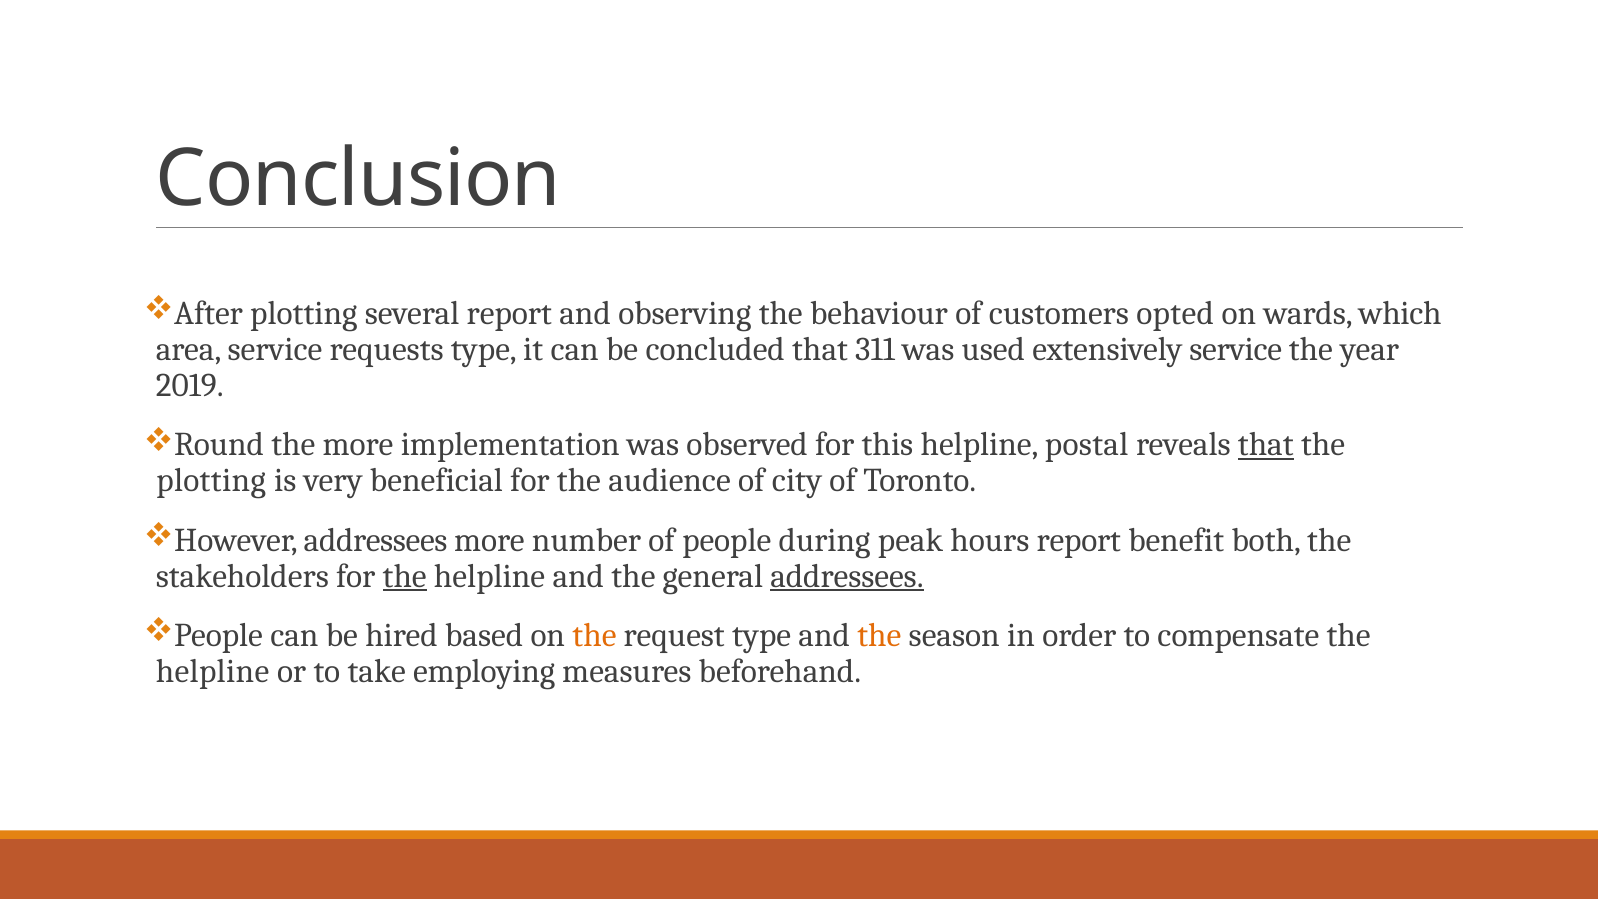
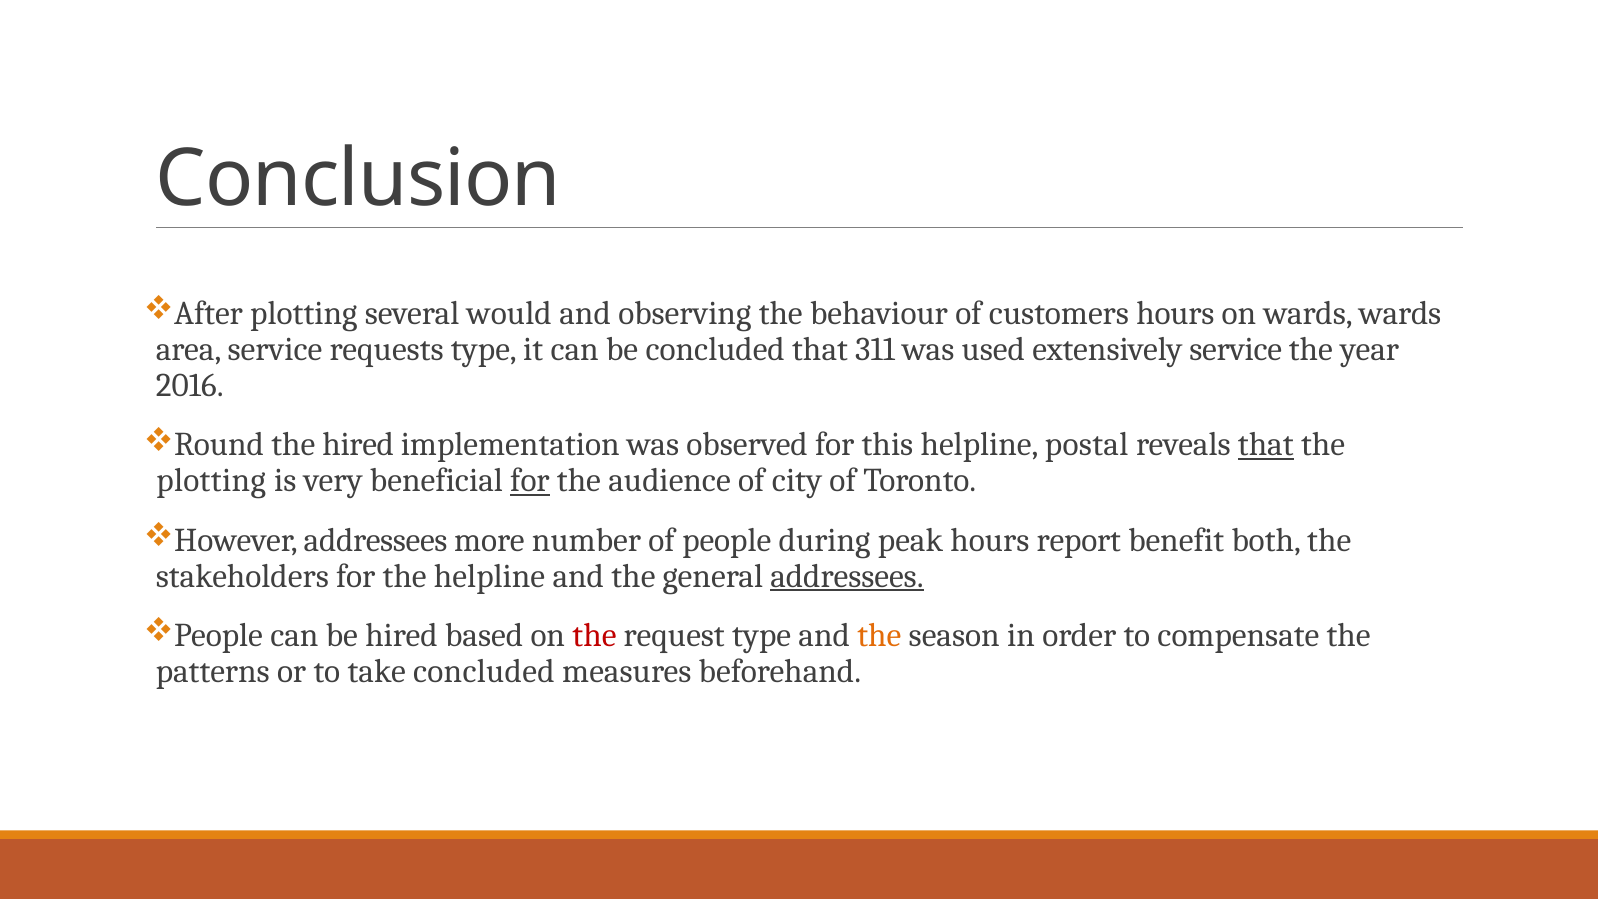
several report: report -> would (509, 314)
customers opted: opted -> hours (1175, 314)
wards which: which -> wards (1400, 314)
2019: 2019 -> 2016 (190, 386)
the more: more -> hired (358, 445)
for underline: none -> present (530, 481)
the underline: present -> none (405, 576)
the colour: orange -> red (594, 635)
helpline: helpline -> patterns (213, 671)
take employing: employing -> concluded (484, 671)
